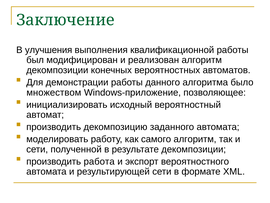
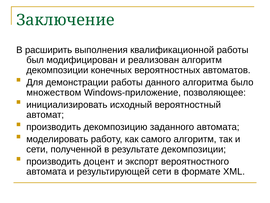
улучшения: улучшения -> расширить (49, 50)
работа: работа -> доцент (99, 161)
